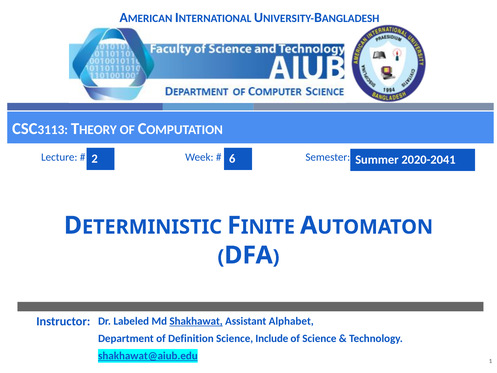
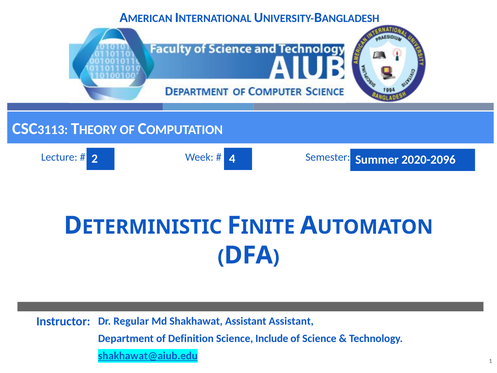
6: 6 -> 4 (232, 159)
2020-2041: 2020-2041 -> 2020-2096 (428, 160)
Labeled: Labeled -> Regular (131, 321)
Shakhawat underline: present -> none (196, 321)
Assistant Alphabet: Alphabet -> Assistant (291, 321)
